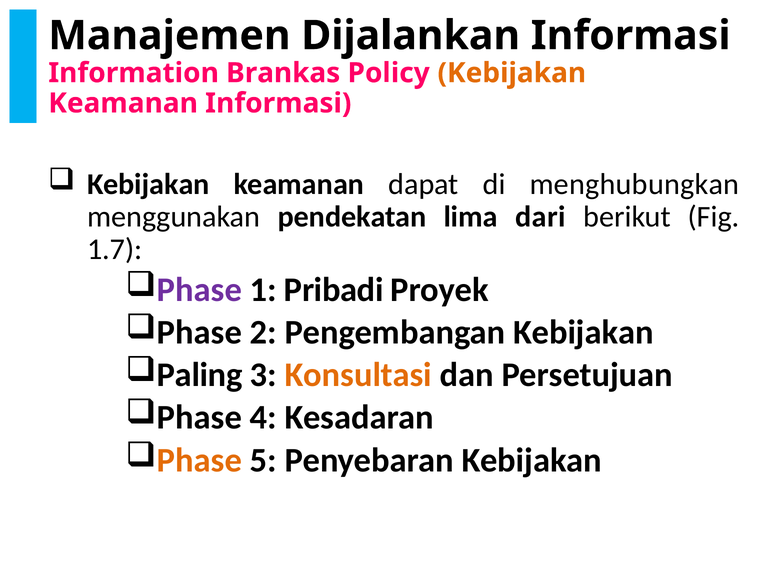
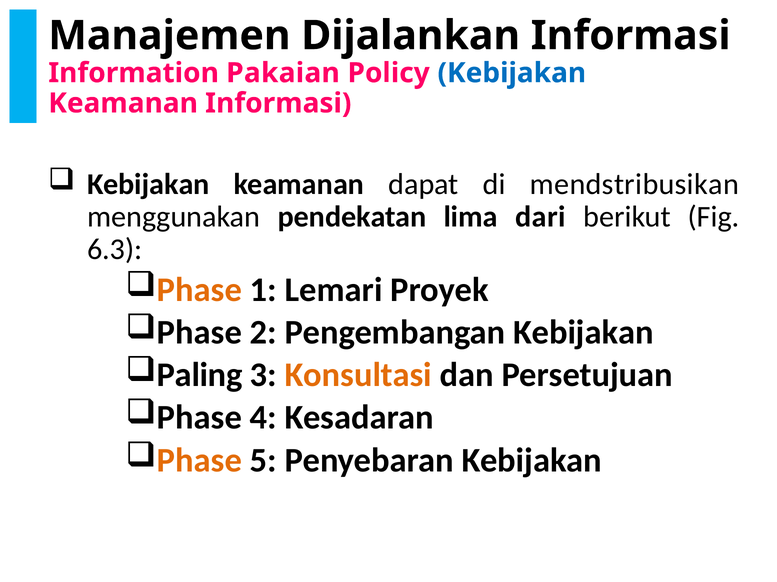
Brankas: Brankas -> Pakaian (283, 73)
Kebijakan colour: orange -> blue (512, 73)
menghubungkan: menghubungkan -> mendstribusikan (634, 184)
1.7: 1.7 -> 6.3 (115, 250)
Phase colour: purple -> orange (200, 290)
Pribadi: Pribadi -> Lemari (334, 290)
